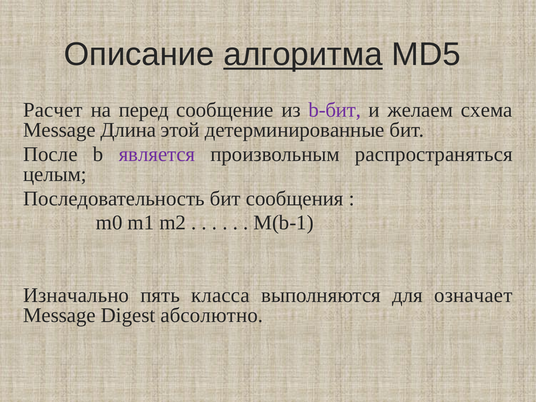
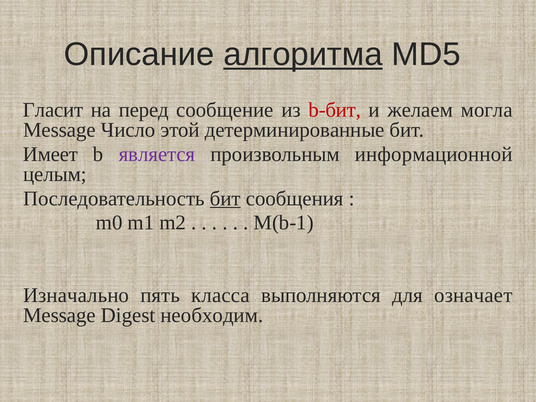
Расчет: Расчет -> Гласит (53, 110)
b-бит colour: purple -> red (335, 110)
схема: схема -> могла (487, 110)
Длина: Длина -> Число (128, 130)
После: После -> Имеет (50, 154)
распространяться: распространяться -> информационной (434, 154)
бит underline: none -> present (225, 199)
абсолютно: абсолютно -> необходим (212, 315)
